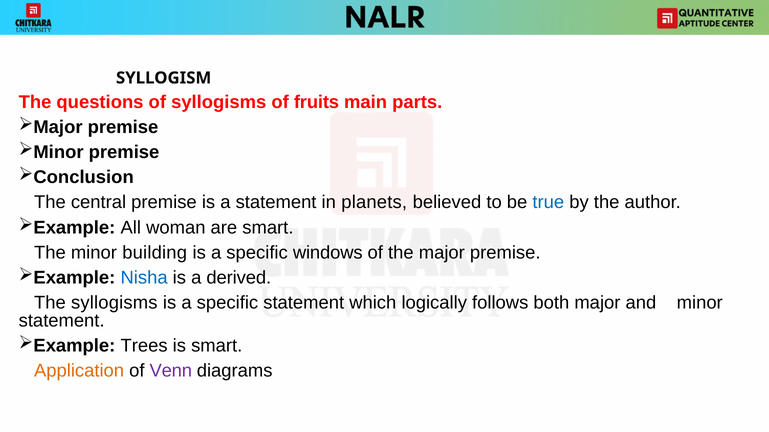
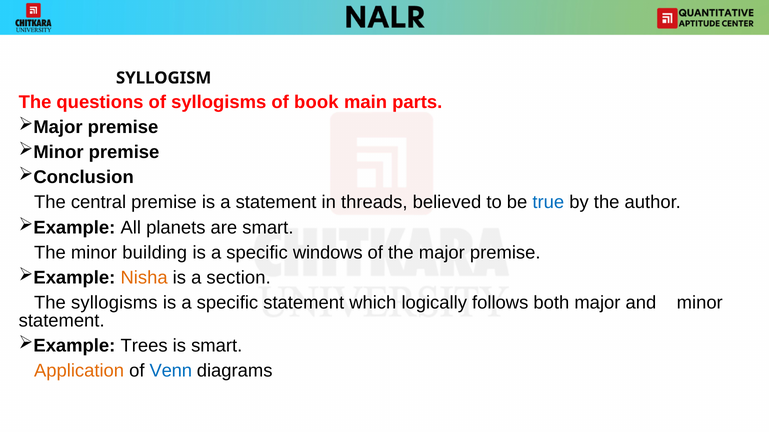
fruits: fruits -> book (316, 102)
planets: planets -> threads (374, 203)
woman: woman -> planets (176, 228)
Nisha colour: blue -> orange (144, 278)
derived: derived -> section (239, 278)
Venn colour: purple -> blue (171, 371)
